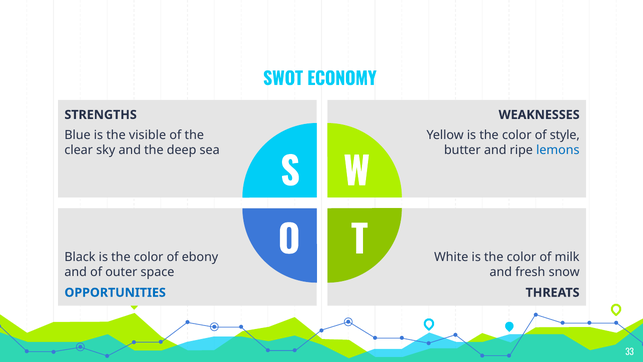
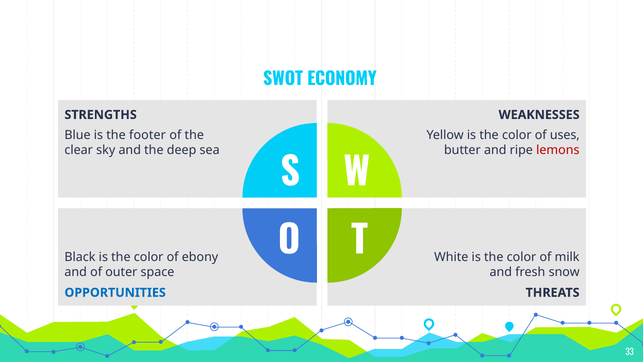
visible: visible -> footer (147, 135)
style: style -> uses (565, 135)
lemons colour: blue -> red (558, 150)
